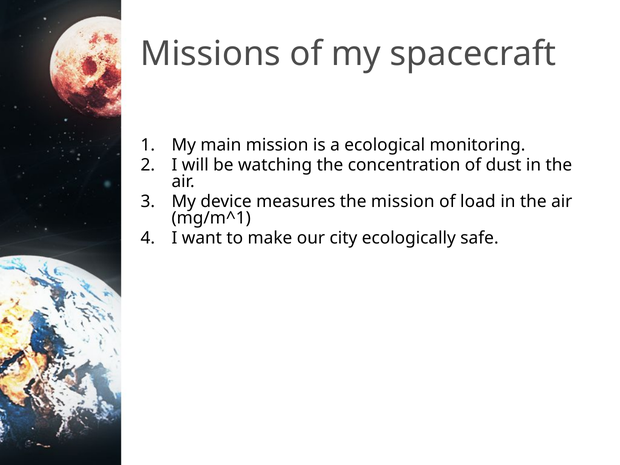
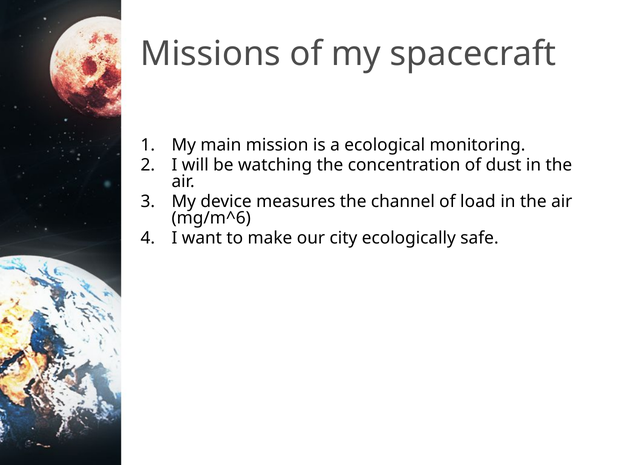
the mission: mission -> channel (403, 202)
mg/m^1: mg/m^1 -> mg/m^6 (211, 218)
